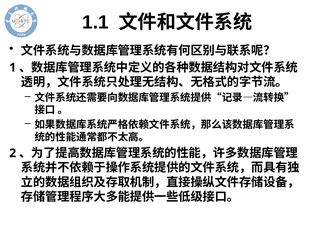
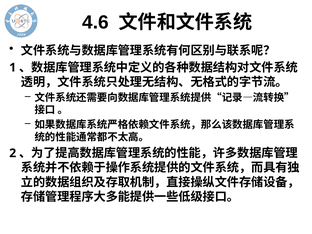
1.1: 1.1 -> 4.6 (95, 22)
